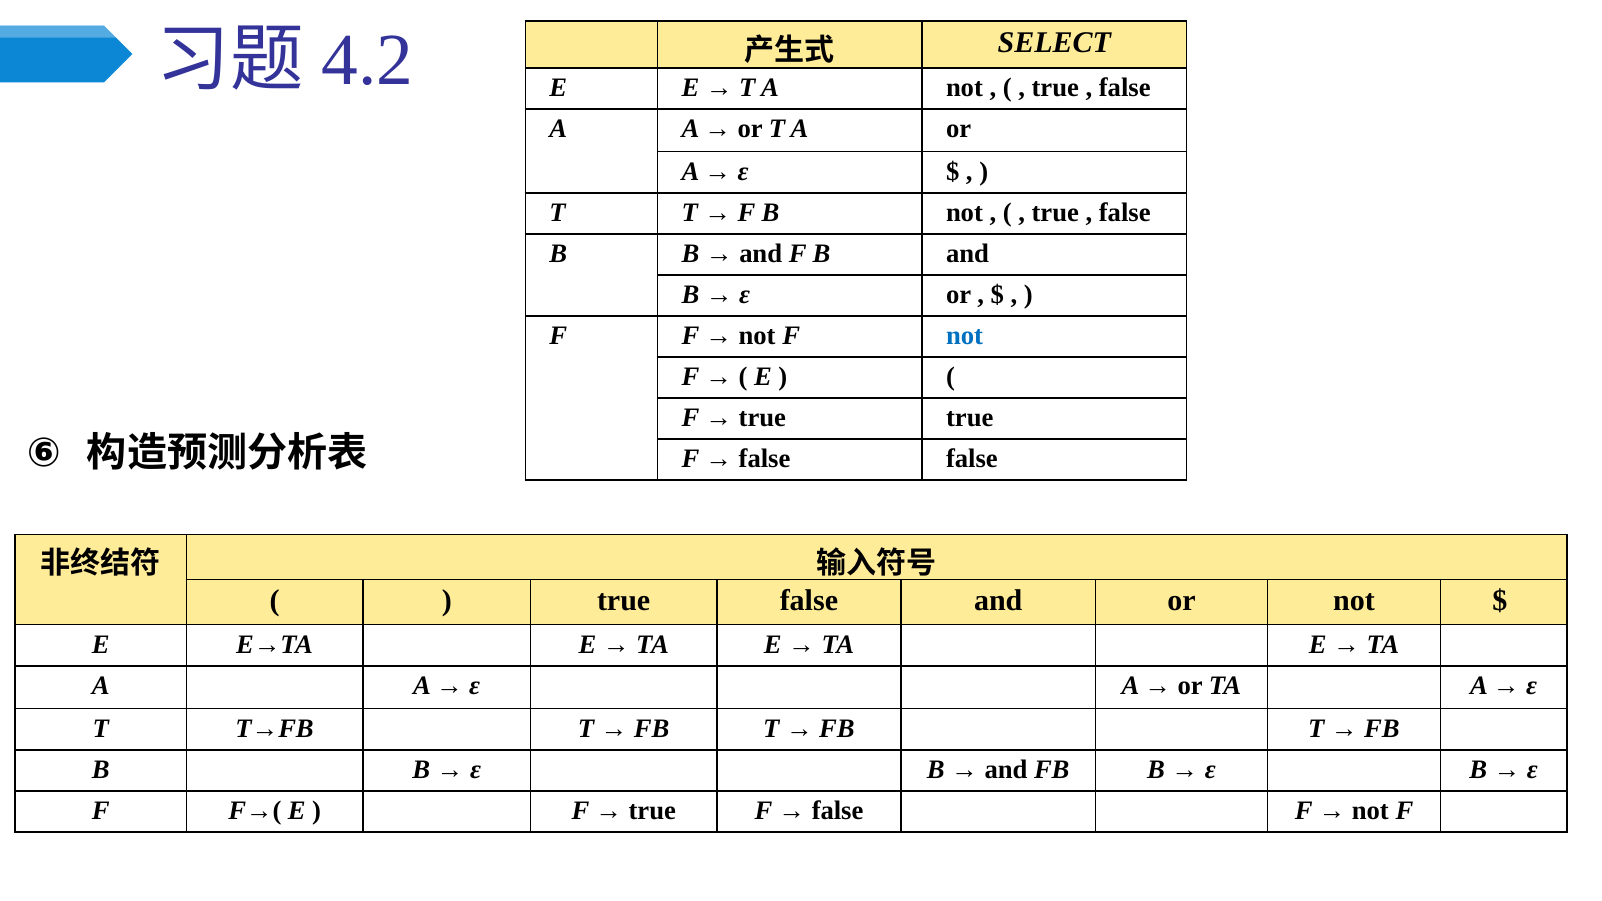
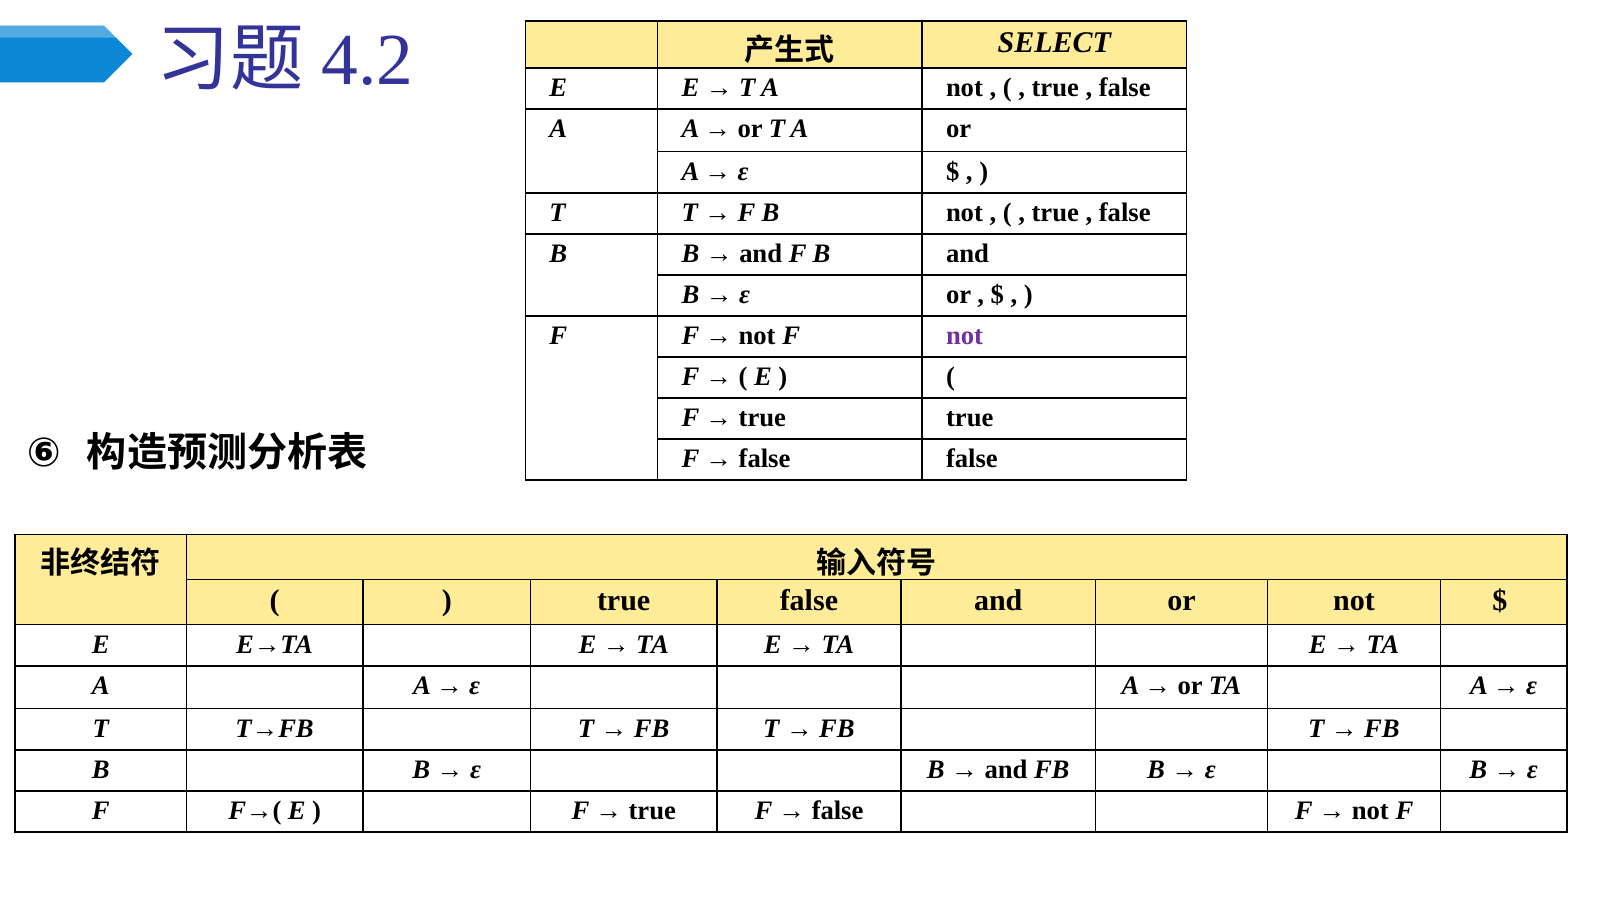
not colour: blue -> purple (965, 336)
